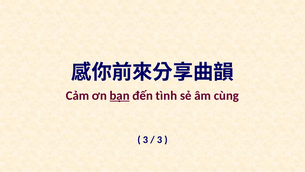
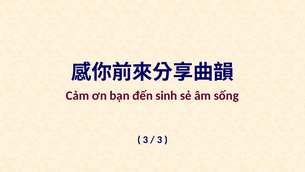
bạn underline: present -> none (120, 95)
tình: tình -> sinh (166, 95)
cùng: cùng -> sống (226, 95)
